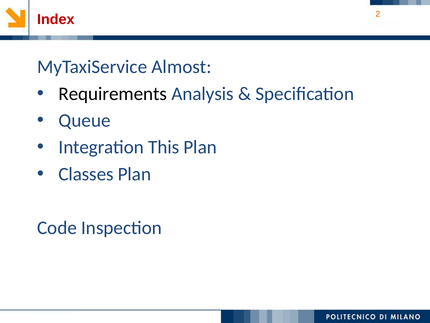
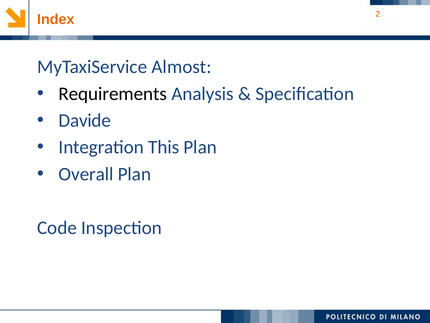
Index colour: red -> orange (56, 19)
Queue: Queue -> Davide (85, 120)
Classes: Classes -> Overall (86, 174)
